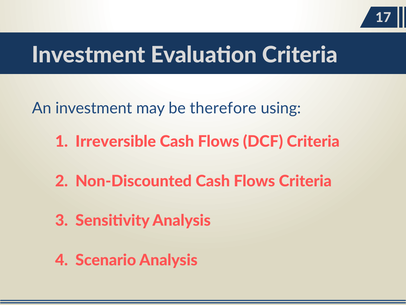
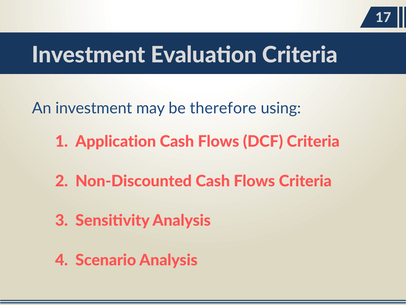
Irreversible: Irreversible -> Application (116, 141)
